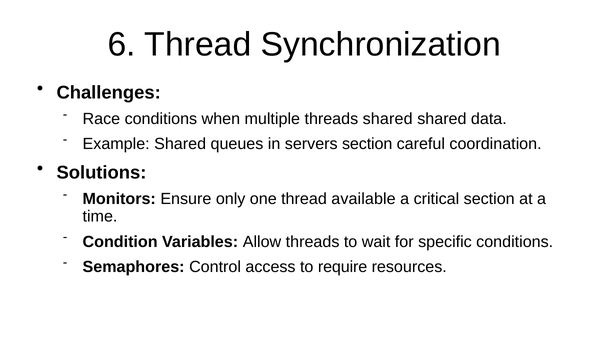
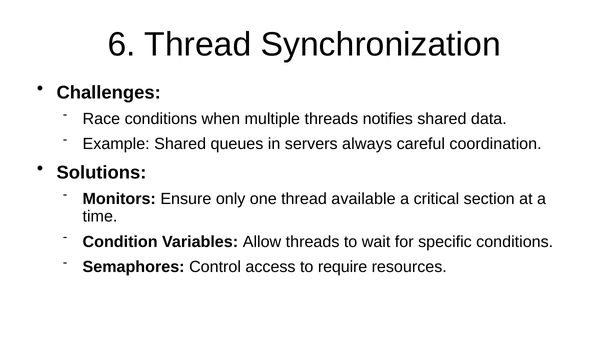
threads shared: shared -> notifies (388, 119)
servers section: section -> always (367, 144)
